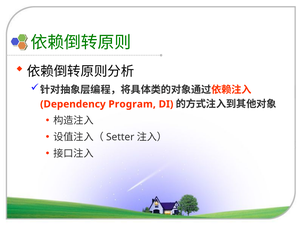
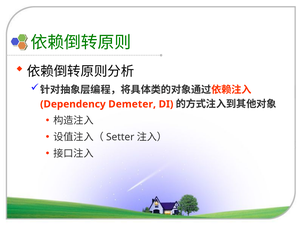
Program: Program -> Demeter (132, 104)
